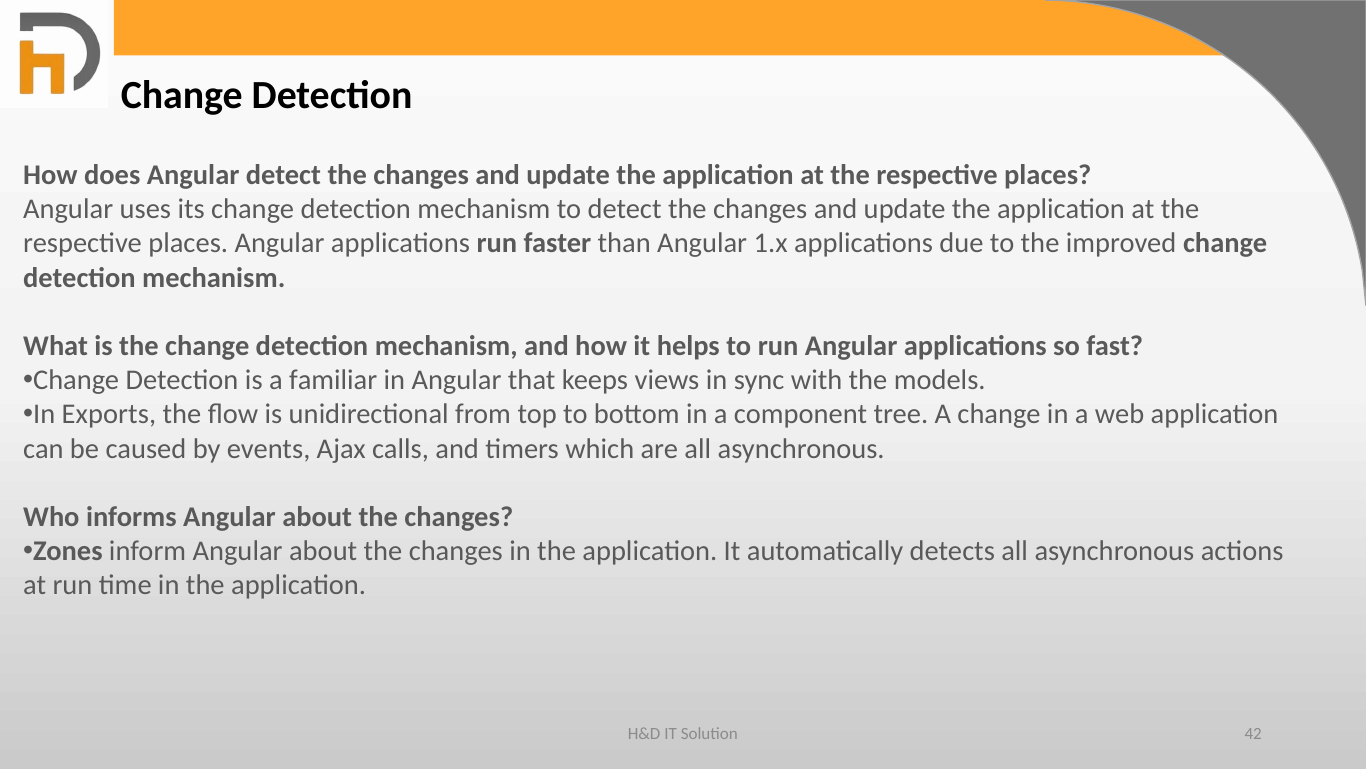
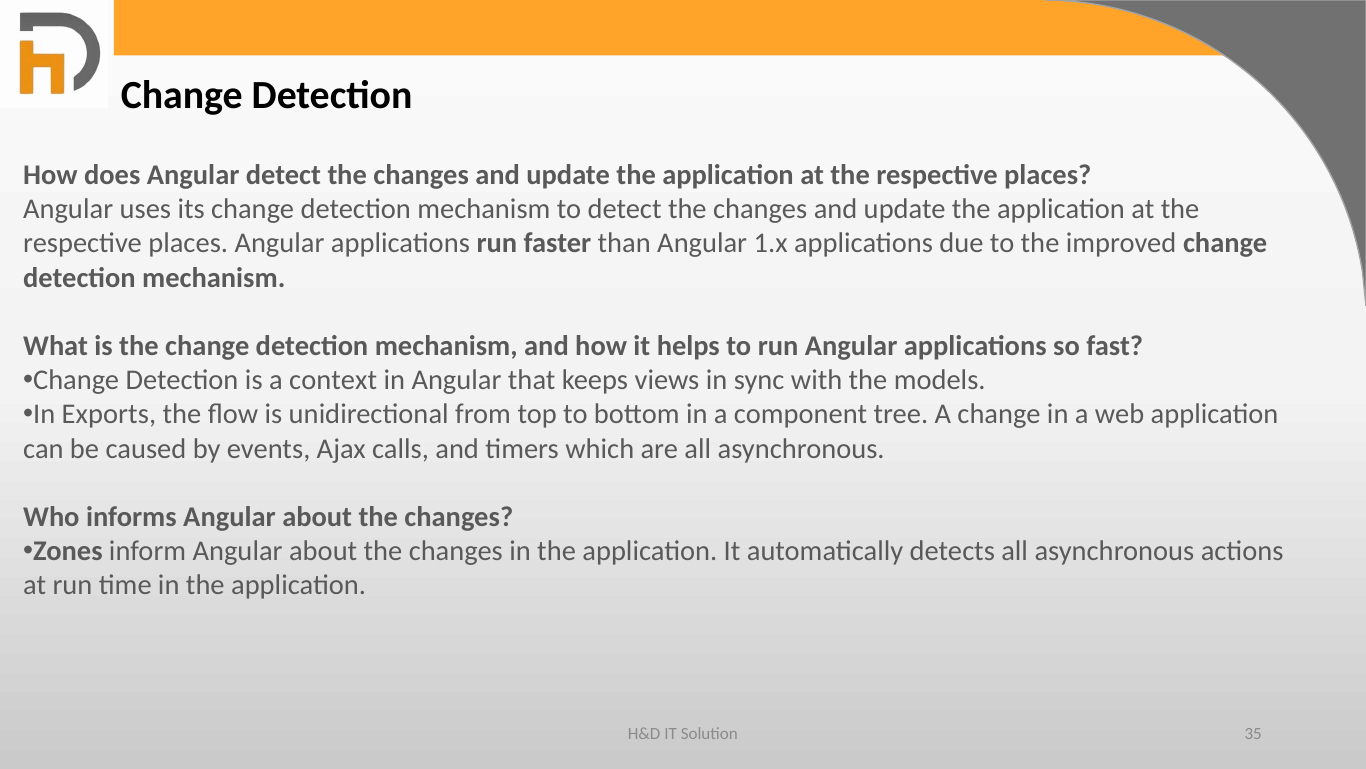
familiar: familiar -> context (333, 380)
42: 42 -> 35 (1253, 734)
